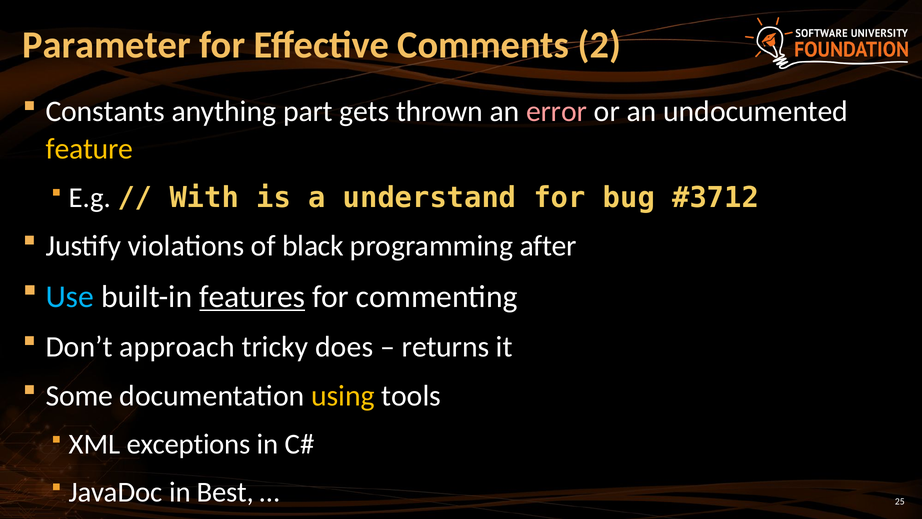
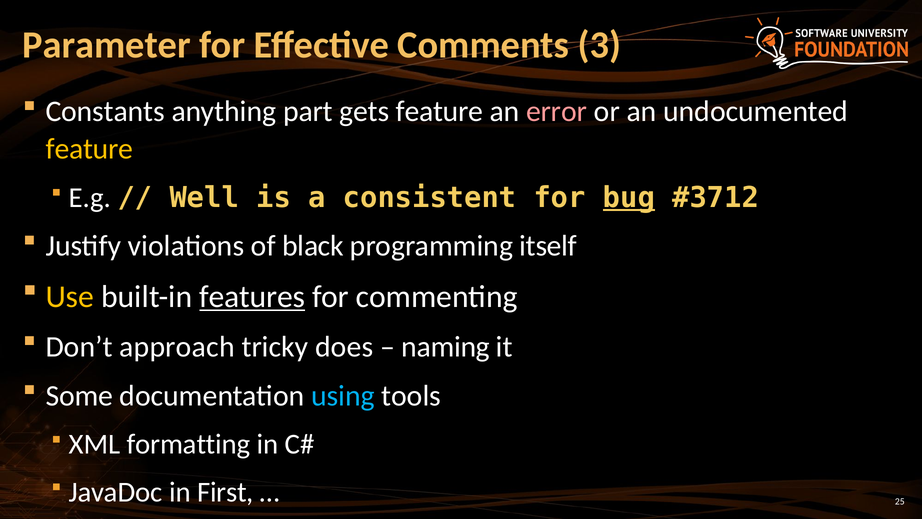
2: 2 -> 3 (599, 45)
gets thrown: thrown -> feature (440, 112)
With: With -> Well (204, 197)
understand: understand -> consistent (430, 197)
bug underline: none -> present (629, 197)
after: after -> itself (548, 246)
Use colour: light blue -> yellow (70, 296)
returns: returns -> naming (446, 347)
using colour: yellow -> light blue (343, 396)
exceptions: exceptions -> formatting (188, 444)
Best: Best -> First (225, 492)
